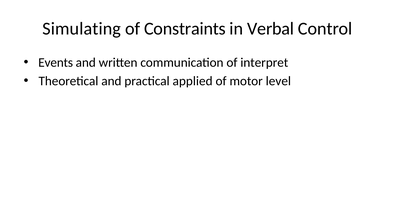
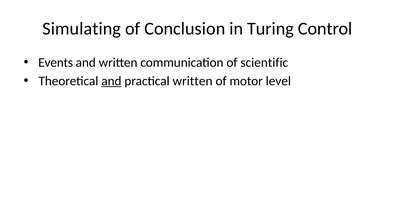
Constraints: Constraints -> Conclusion (185, 29)
Verbal: Verbal -> Turing (271, 29)
interpret: interpret -> scientific (264, 63)
and underline: none -> present (111, 81)
practical applied: applied -> written (193, 81)
